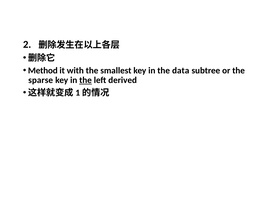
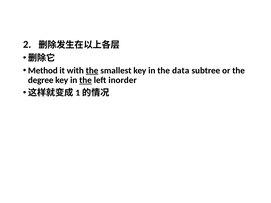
the underline: none -> present (92, 71)
sparse: sparse -> degree (41, 80)
derived: derived -> inorder (123, 80)
